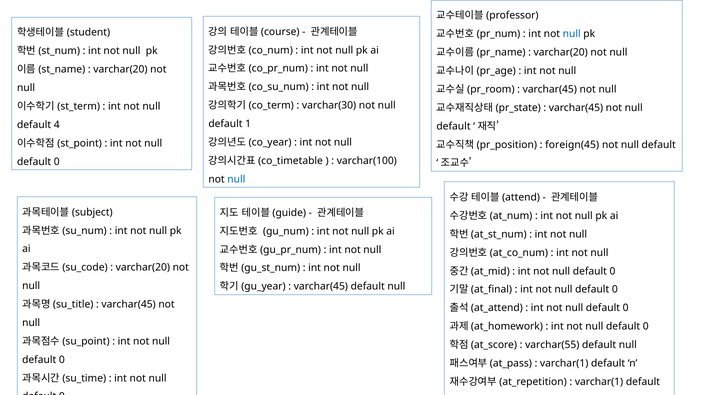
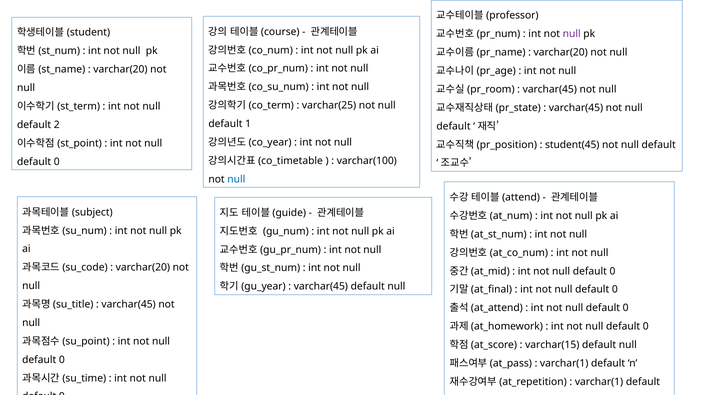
null colour: blue -> purple (572, 34)
varchar(30: varchar(30 -> varchar(25 (329, 106)
4: 4 -> 2 (57, 125)
foreign(45: foreign(45 -> student(45 (572, 145)
varchar(55: varchar(55 -> varchar(15 (552, 345)
